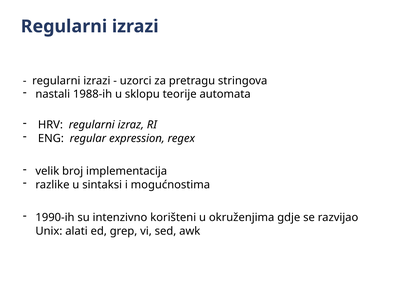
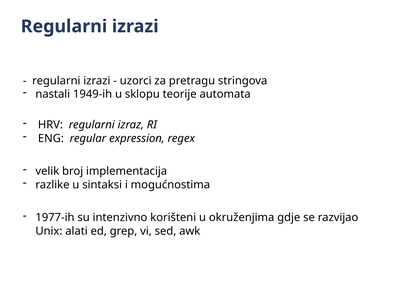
1988-ih: 1988-ih -> 1949-ih (93, 94)
1990-ih: 1990-ih -> 1977-ih (55, 218)
